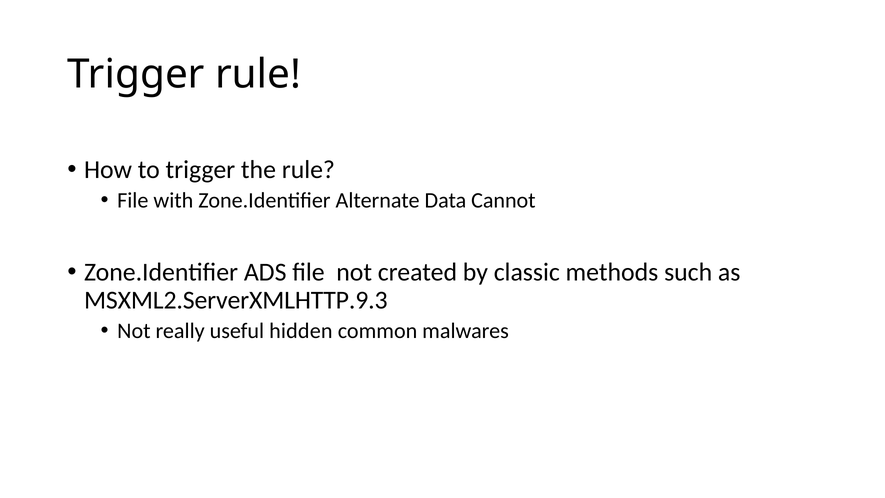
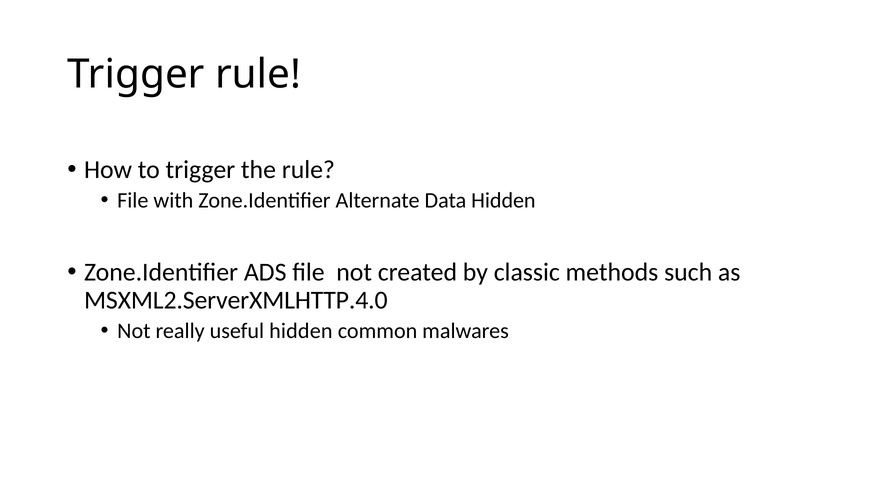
Data Cannot: Cannot -> Hidden (503, 200)
MSXML2.ServerXMLHTTP.9.3: MSXML2.ServerXMLHTTP.9.3 -> MSXML2.ServerXMLHTTP.4.0 (236, 300)
